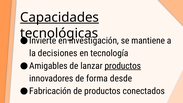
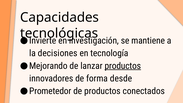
Capacidades underline: present -> none (60, 17)
Amigables: Amigables -> Mejorando (48, 66)
Fabricación: Fabricación -> Prometedor (50, 91)
